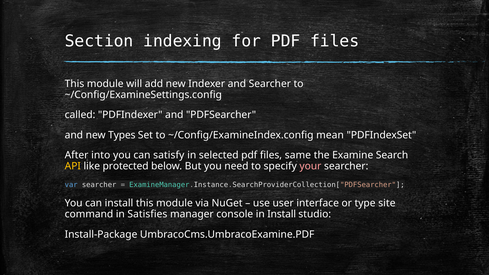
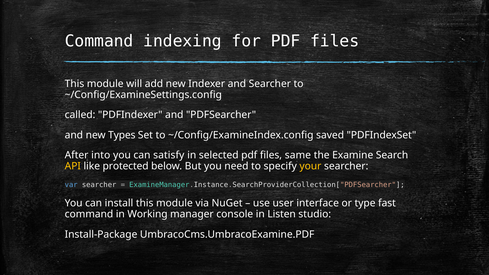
Section: Section -> Command (99, 41)
mean: mean -> saved (330, 135)
your colour: pink -> yellow (310, 166)
site: site -> fast (387, 203)
Satisfies: Satisfies -> Working (147, 214)
in Install: Install -> Listen (282, 214)
